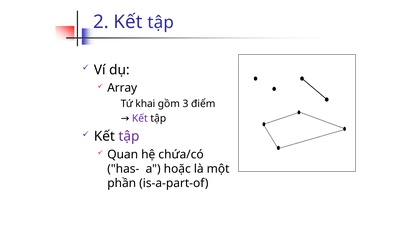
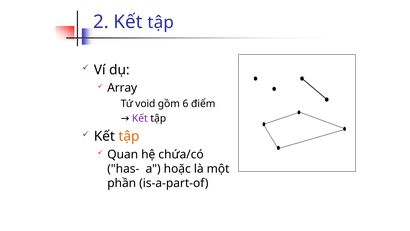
khai: khai -> void (145, 104)
3: 3 -> 6 (185, 104)
tập colour: purple -> orange (129, 136)
